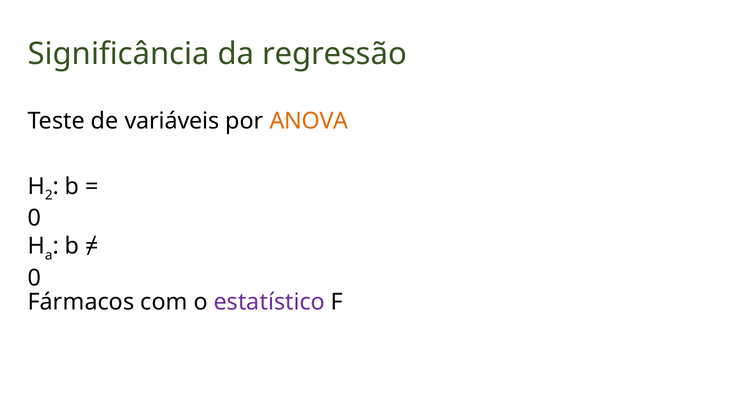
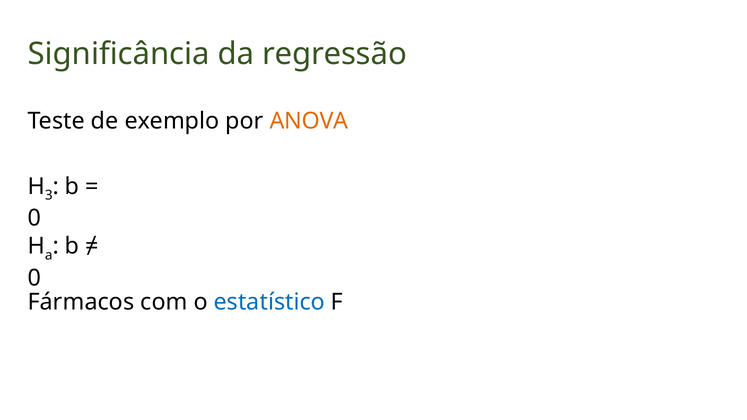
variáveis: variáveis -> exemplo (172, 121)
2: 2 -> 3 (49, 196)
estatístico colour: purple -> blue (269, 302)
